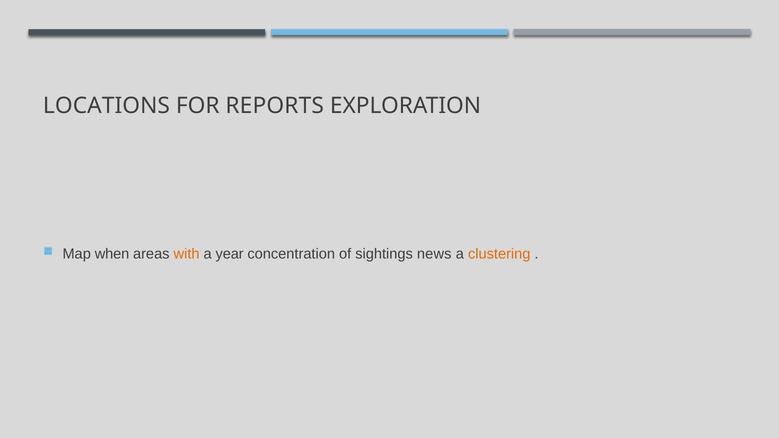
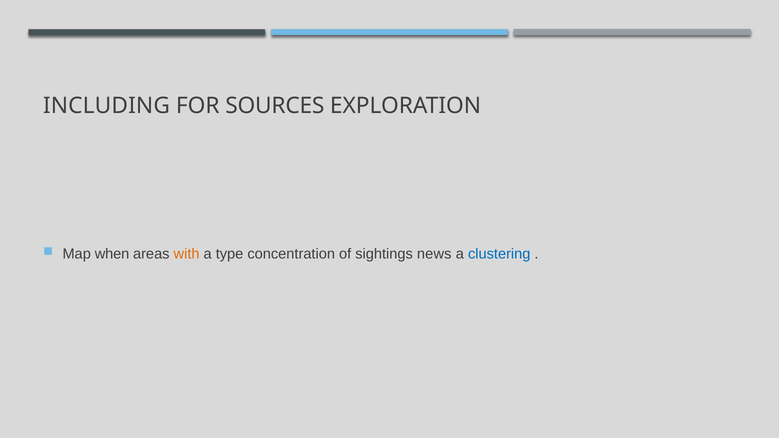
LOCATIONS: LOCATIONS -> INCLUDING (106, 106)
REPORTS: REPORTS -> SOURCES (275, 106)
year: year -> type (230, 254)
clustering colour: orange -> blue (499, 254)
